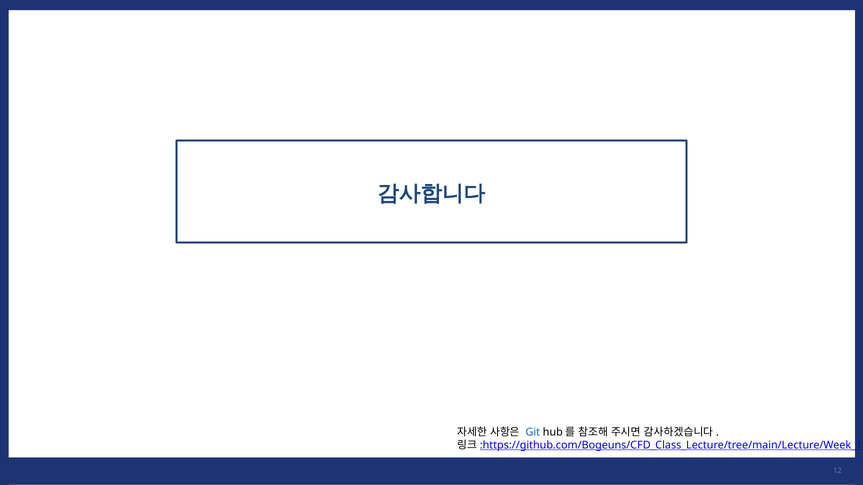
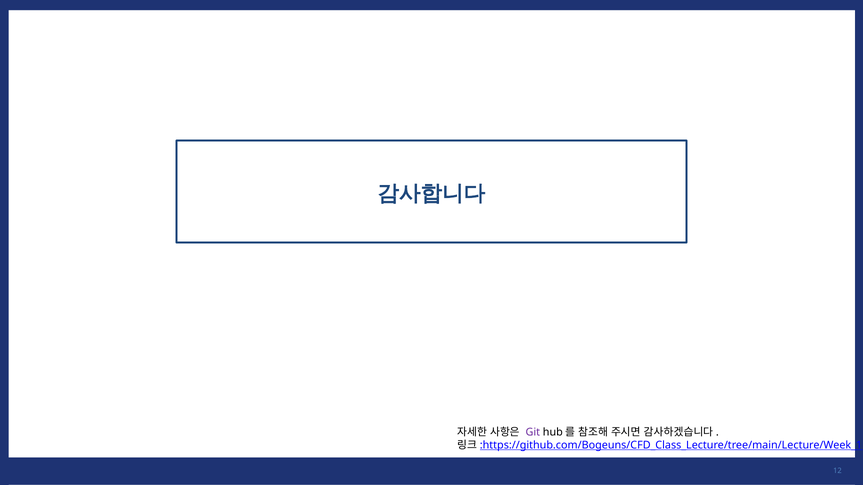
Git colour: blue -> purple (533, 432)
